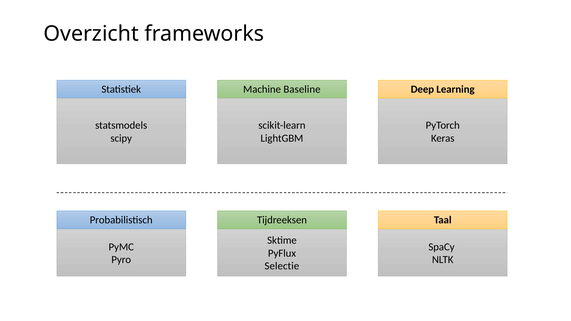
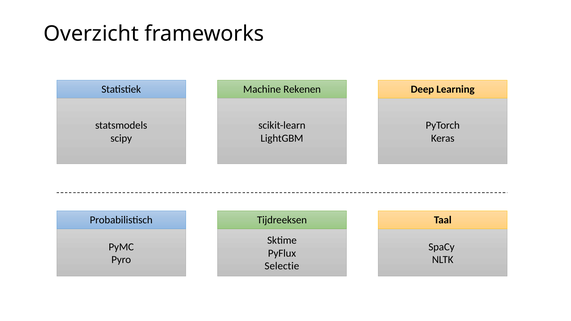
Baseline: Baseline -> Rekenen (302, 89)
